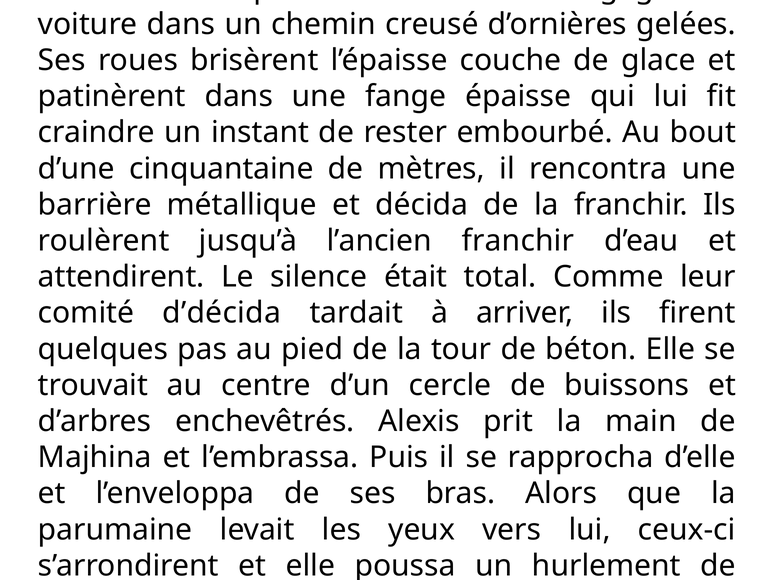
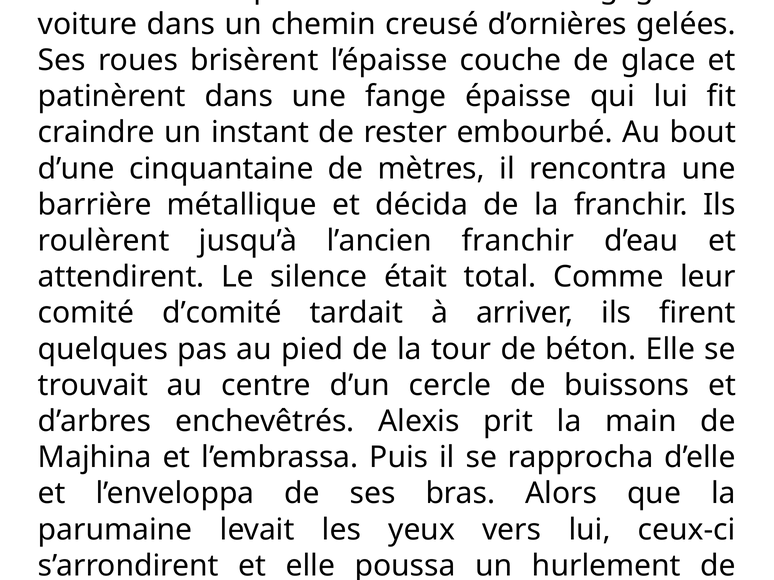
d’décida: d’décida -> d’comité (222, 313)
